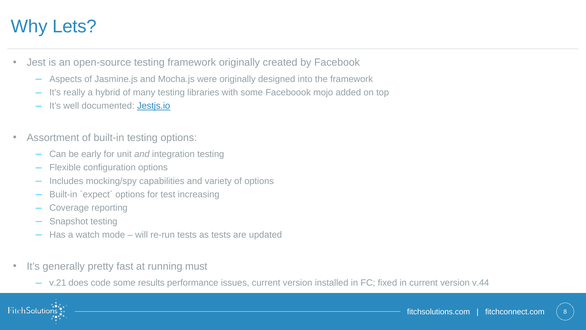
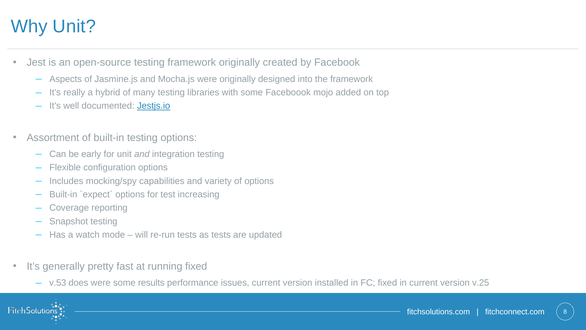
Why Lets: Lets -> Unit (74, 27)
running must: must -> fixed (196, 266)
v.21: v.21 -> v.53 (58, 283)
does code: code -> were (101, 283)
v.44: v.44 -> v.25 (481, 283)
